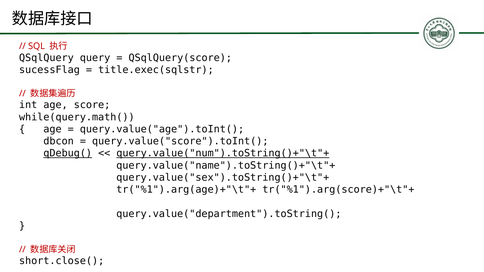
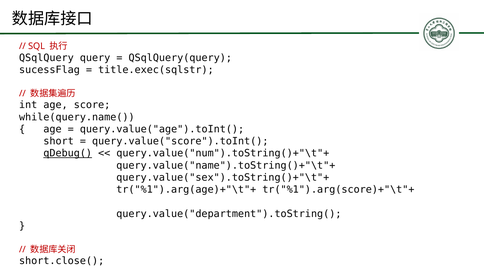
QSqlQuery(score: QSqlQuery(score -> QSqlQuery(query (180, 58)
while(query.math(: while(query.math( -> while(query.name( (77, 117)
dbcon: dbcon -> short (59, 141)
query.value("num").toString()+"\t"+ underline: present -> none (223, 153)
